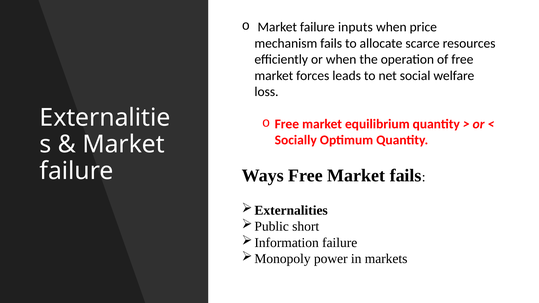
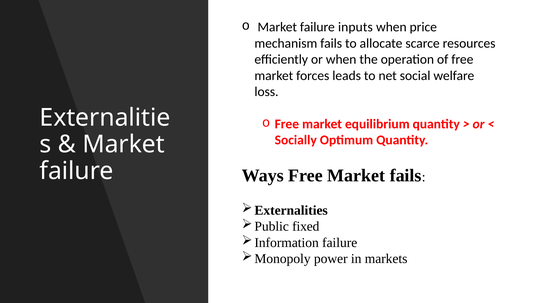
short: short -> fixed (306, 227)
